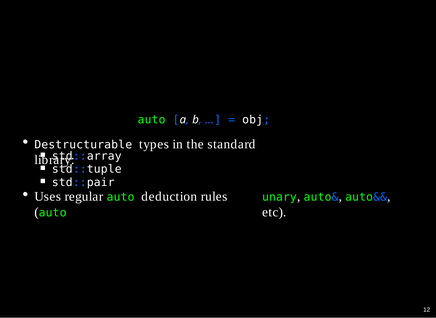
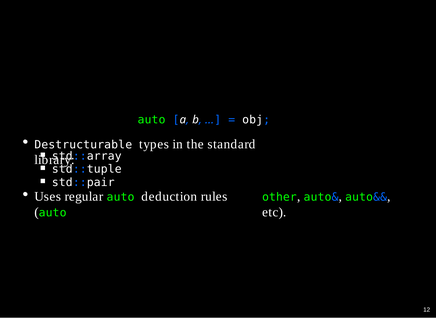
unary: unary -> other (279, 197)
